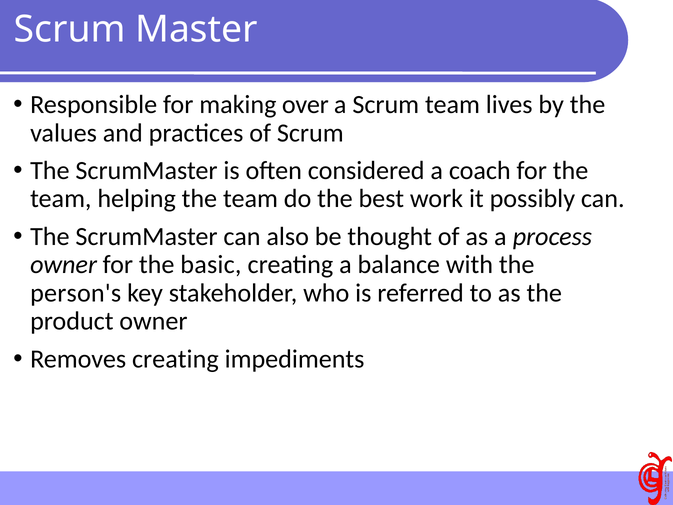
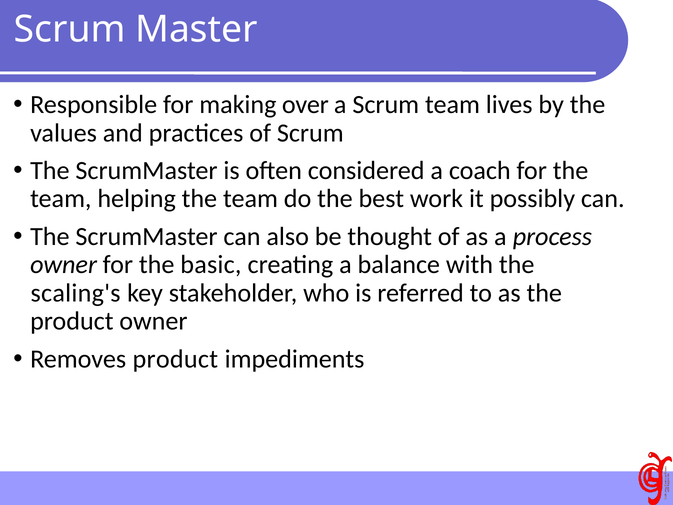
person's: person's -> scaling's (76, 293)
Removes creating: creating -> product (175, 359)
